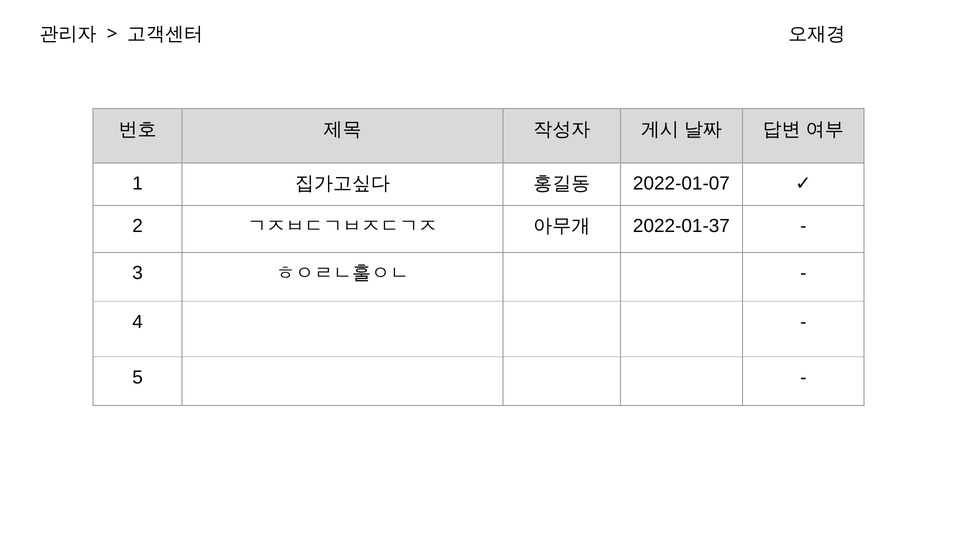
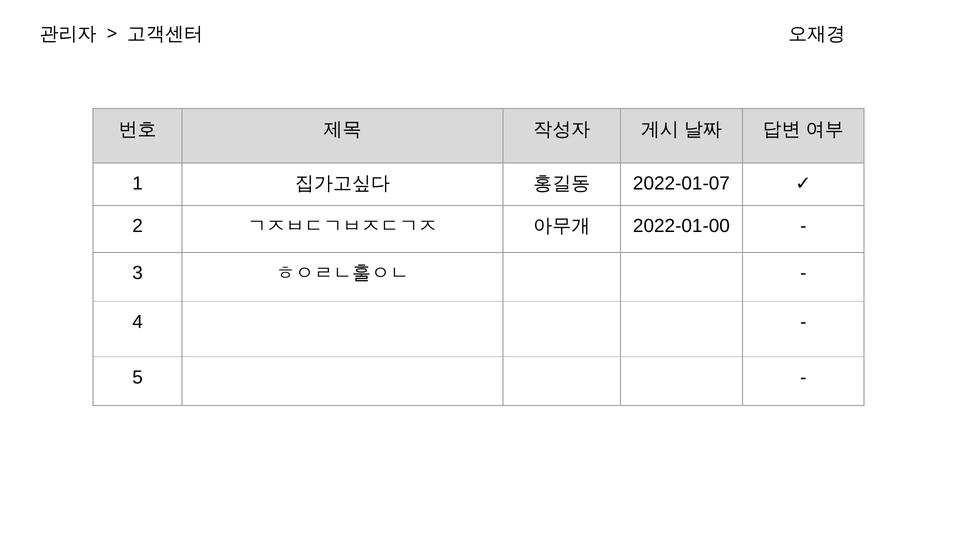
2022-01-37: 2022-01-37 -> 2022-01-00 (681, 226)
